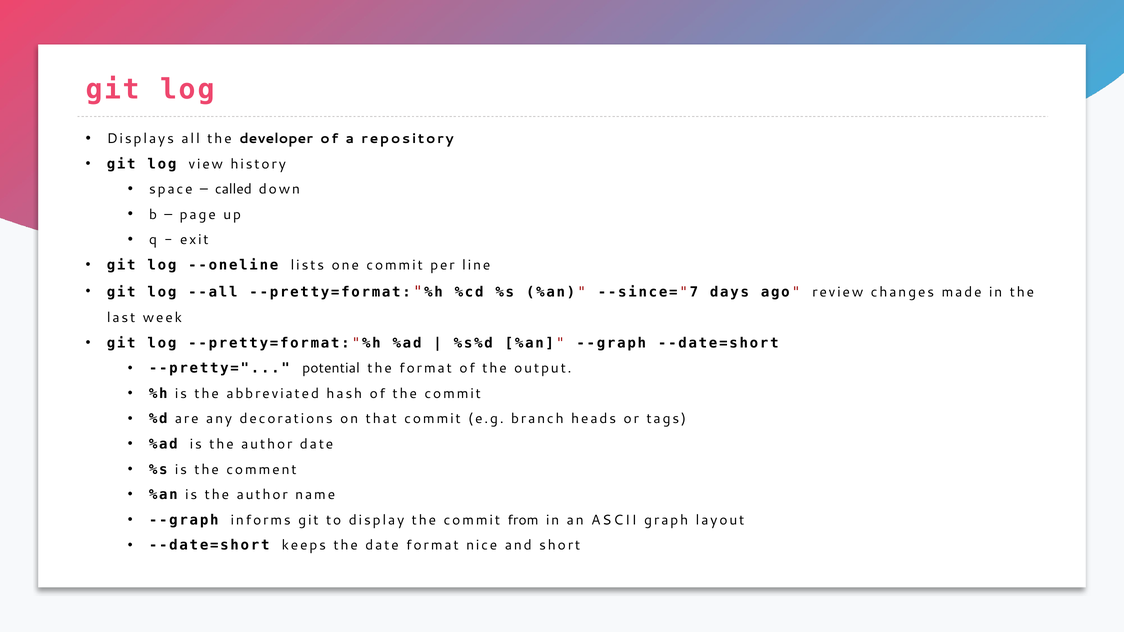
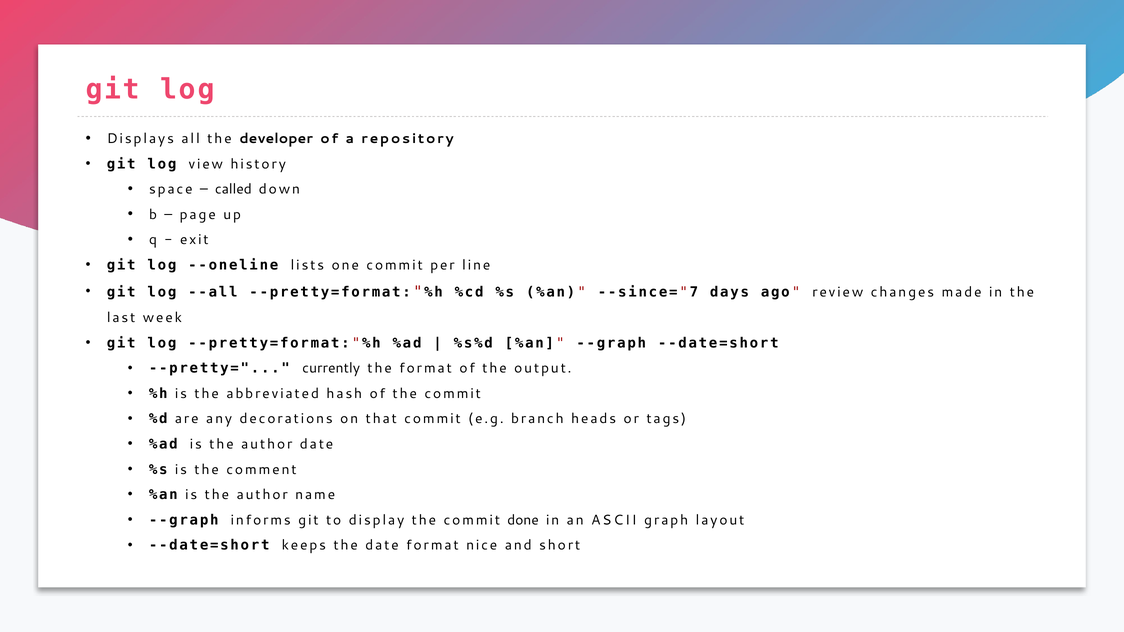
potential: potential -> currently (331, 368)
from: from -> done (523, 520)
